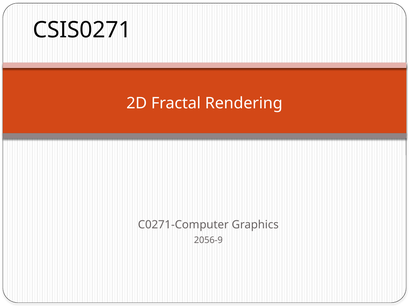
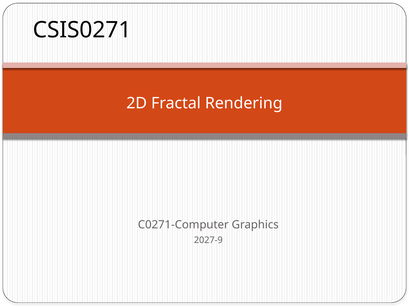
2056-9: 2056-9 -> 2027-9 (208, 240)
